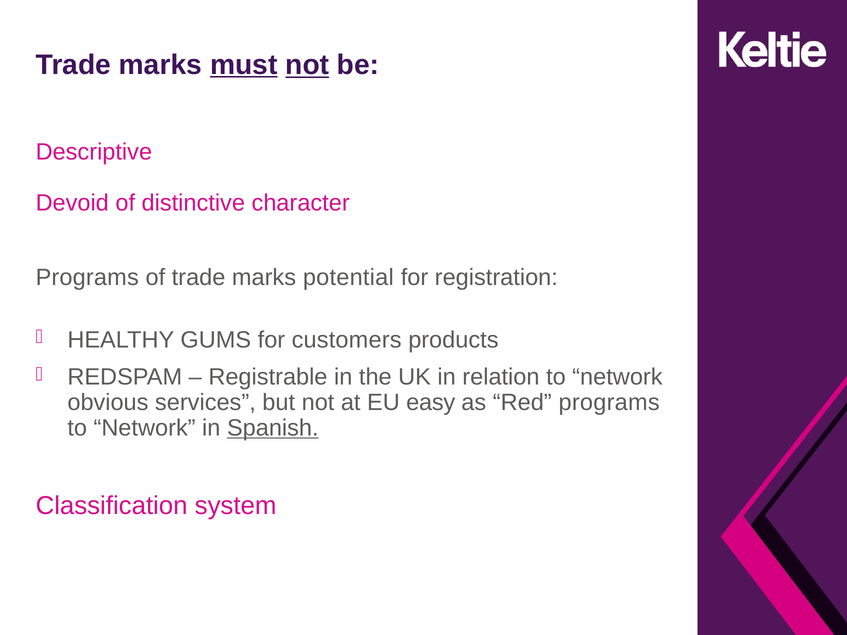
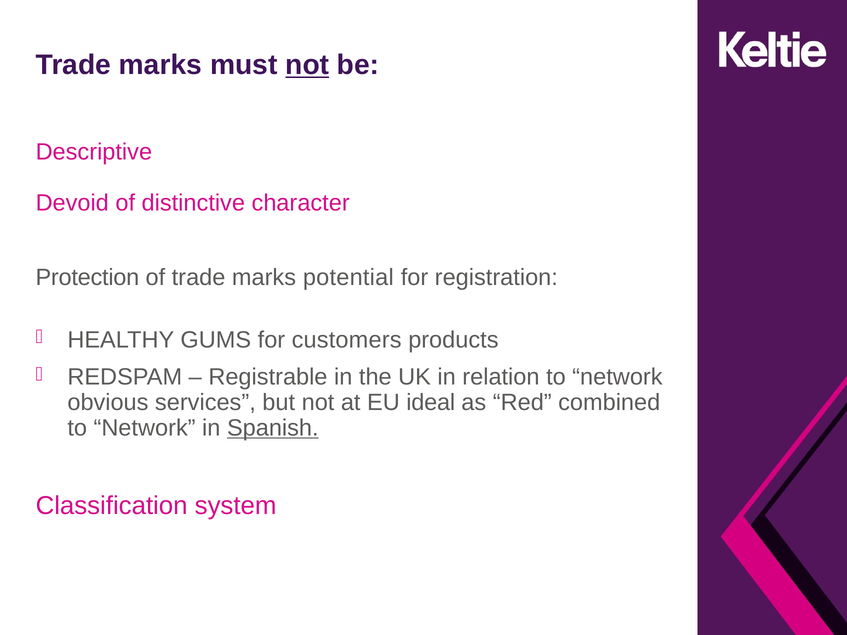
must underline: present -> none (244, 65)
Programs: Programs -> Protection (87, 277)
easy: easy -> ideal (431, 403)
Red programs: programs -> combined (609, 403)
